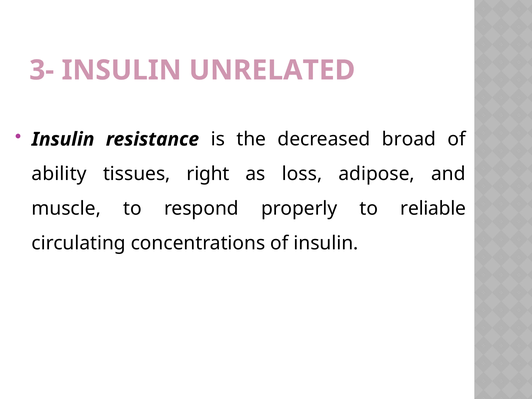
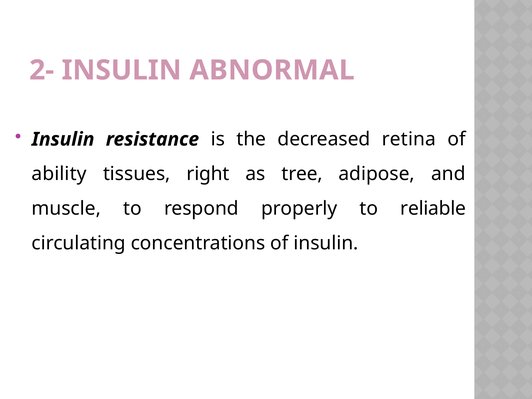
3-: 3- -> 2- (42, 70)
UNRELATED: UNRELATED -> ABNORMAL (272, 70)
broad: broad -> retina (409, 139)
loss: loss -> tree (302, 174)
